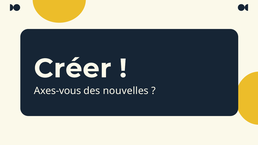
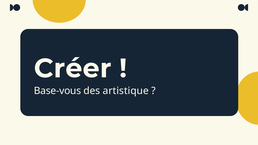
Axes-vous: Axes-vous -> Base-vous (57, 91)
nouvelles: nouvelles -> artistique (126, 91)
